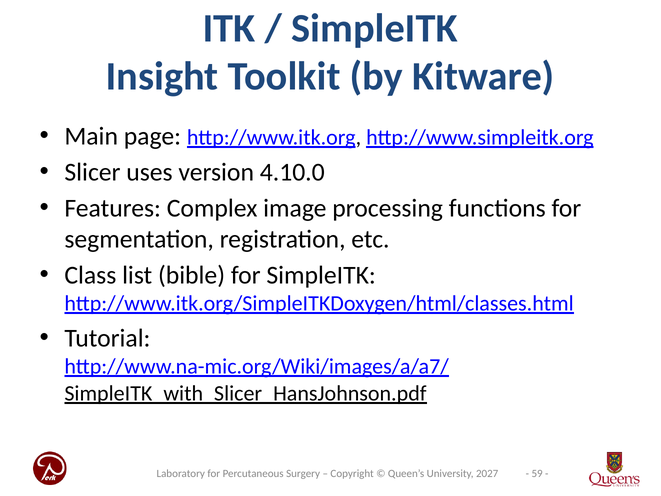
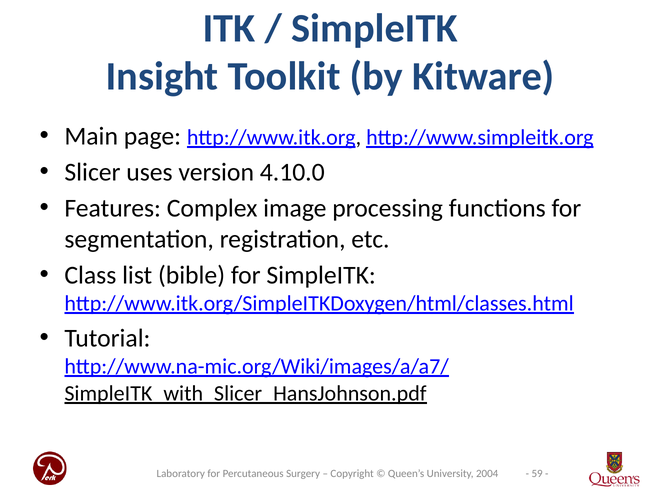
2027: 2027 -> 2004 (487, 473)
